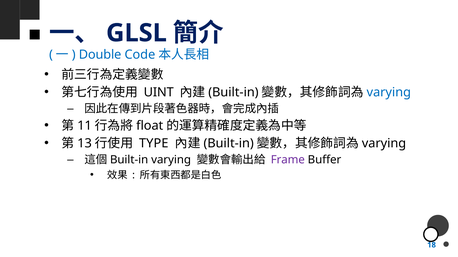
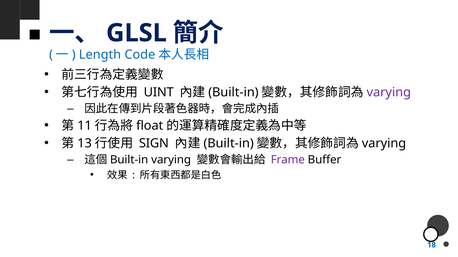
Double: Double -> Length (100, 55)
varying colour: blue -> purple (389, 92)
TYPE: TYPE -> SIGN (154, 144)
